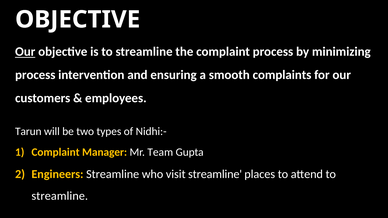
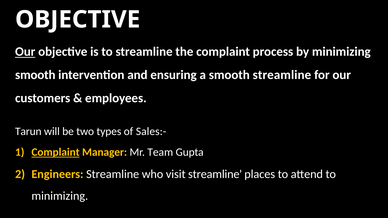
process: process -> smooth (35, 75)
smooth complaints: complaints -> streamline (282, 75)
Nidhi:-: Nidhi:- -> Sales:- (151, 132)
Complaint underline: none -> present (56, 152)
streamline: streamline -> minimizing (60, 196)
